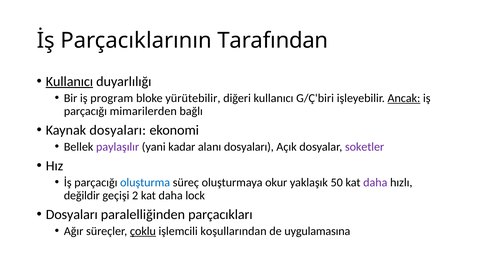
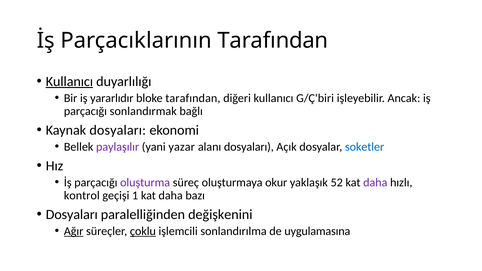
program: program -> yararlıdır (112, 98)
bloke yürütebilir: yürütebilir -> tarafından (193, 98)
Ancak underline: present -> none (404, 98)
mimarilerden: mimarilerden -> sonlandırmak (143, 111)
kadar: kadar -> yazar (182, 147)
soketler colour: purple -> blue (365, 147)
oluşturma colour: blue -> purple (145, 182)
50: 50 -> 52 (337, 182)
değildir: değildir -> kontrol (82, 195)
2: 2 -> 1 (135, 195)
lock: lock -> bazı (195, 195)
parçacıkları: parçacıkları -> değişkenini (220, 215)
Ağır underline: none -> present (74, 231)
koşullarından: koşullarından -> sonlandırılma (234, 231)
